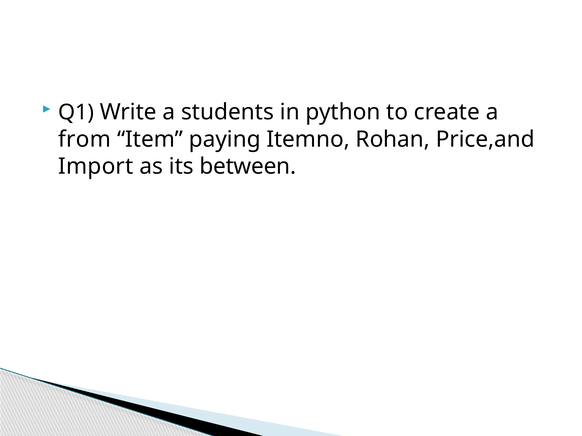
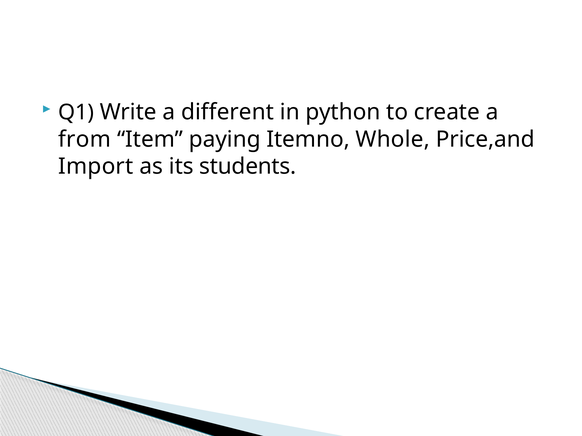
students: students -> different (228, 112)
Rohan: Rohan -> Whole (393, 139)
between: between -> students (248, 167)
